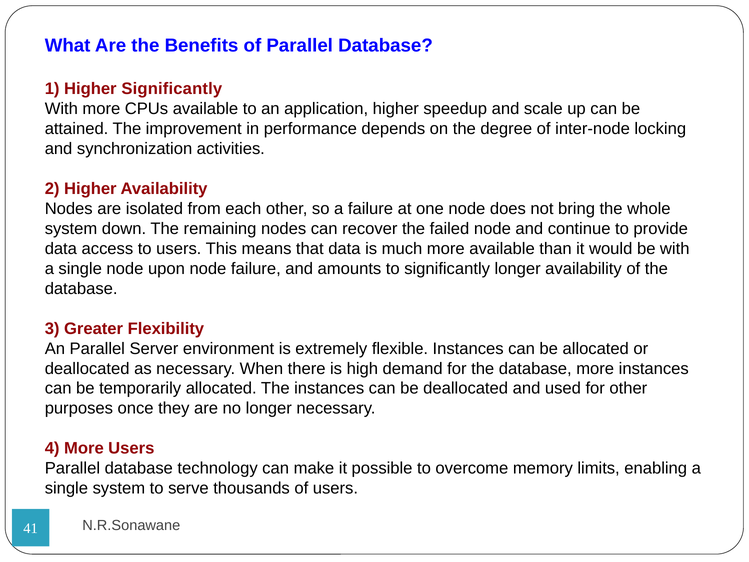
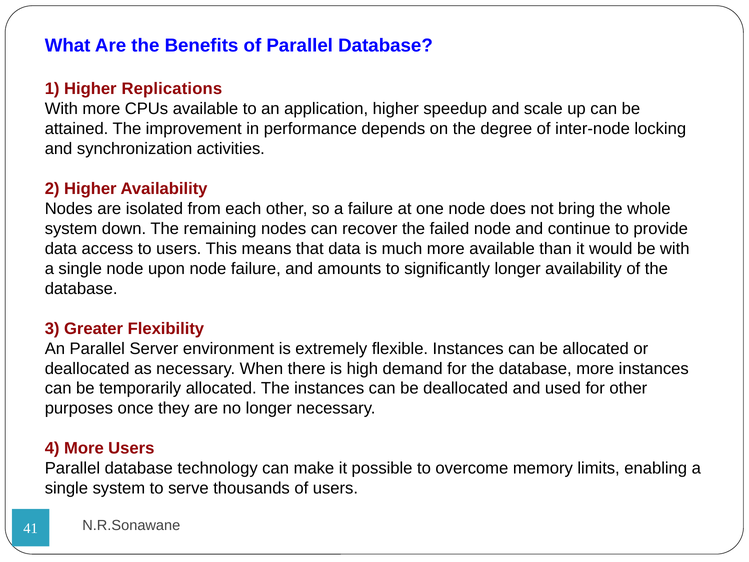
Higher Significantly: Significantly -> Replications (172, 89)
